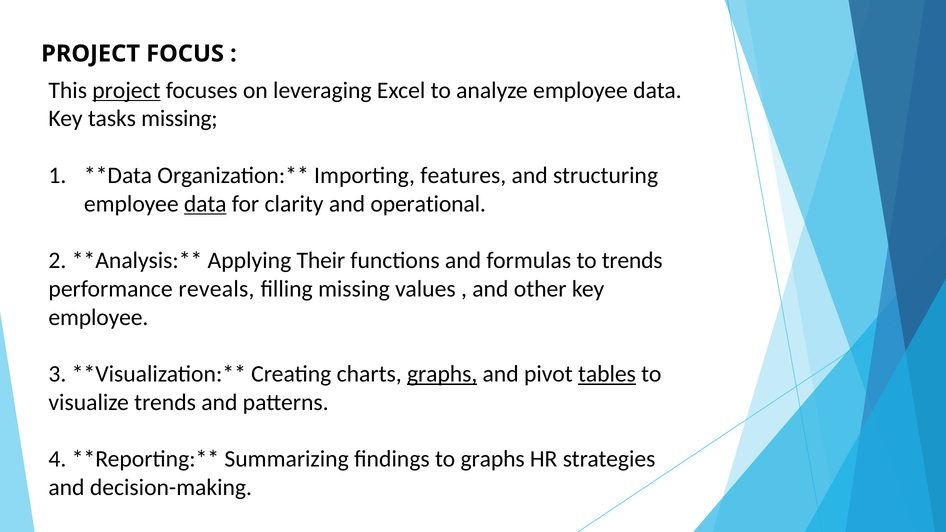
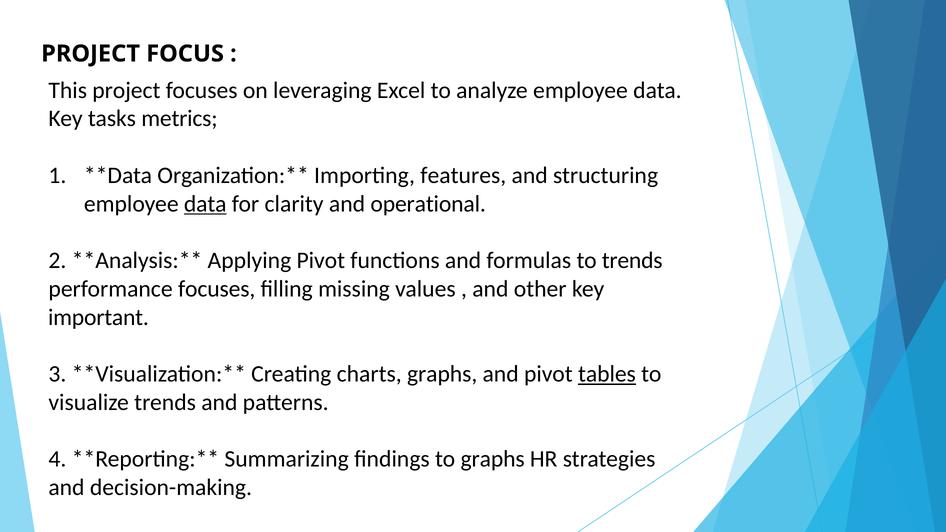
project underline: present -> none (126, 90)
tasks missing: missing -> metrics (179, 119)
Applying Their: Their -> Pivot (321, 261)
performance reveals: reveals -> focuses (217, 289)
employee: employee -> important (98, 317)
graphs underline: present -> none (442, 374)
